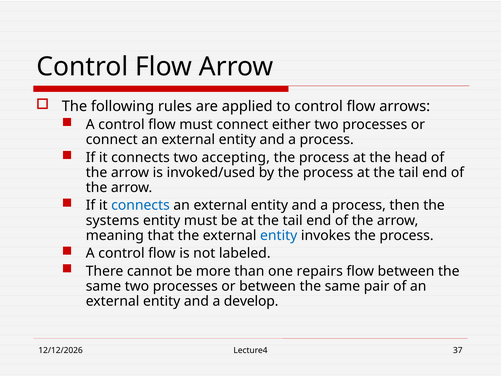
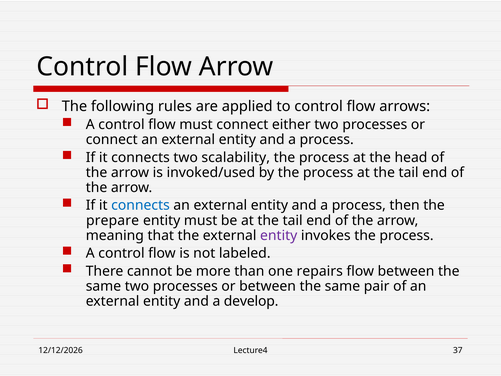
accepting: accepting -> scalability (236, 157)
systems: systems -> prepare (113, 220)
entity colour: blue -> purple (279, 235)
